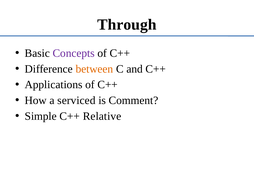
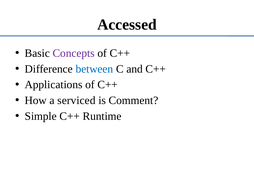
Through: Through -> Accessed (127, 25)
between colour: orange -> blue (94, 69)
Relative: Relative -> Runtime (102, 117)
